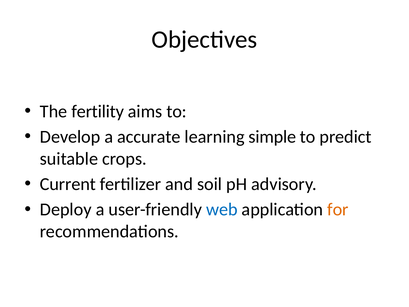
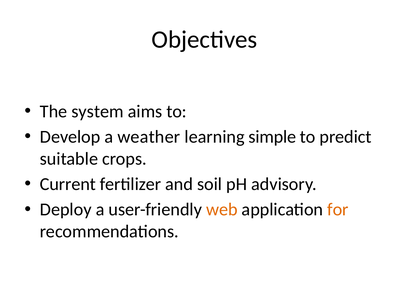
fertility: fertility -> system (98, 111)
accurate: accurate -> weather (149, 137)
web colour: blue -> orange (222, 209)
